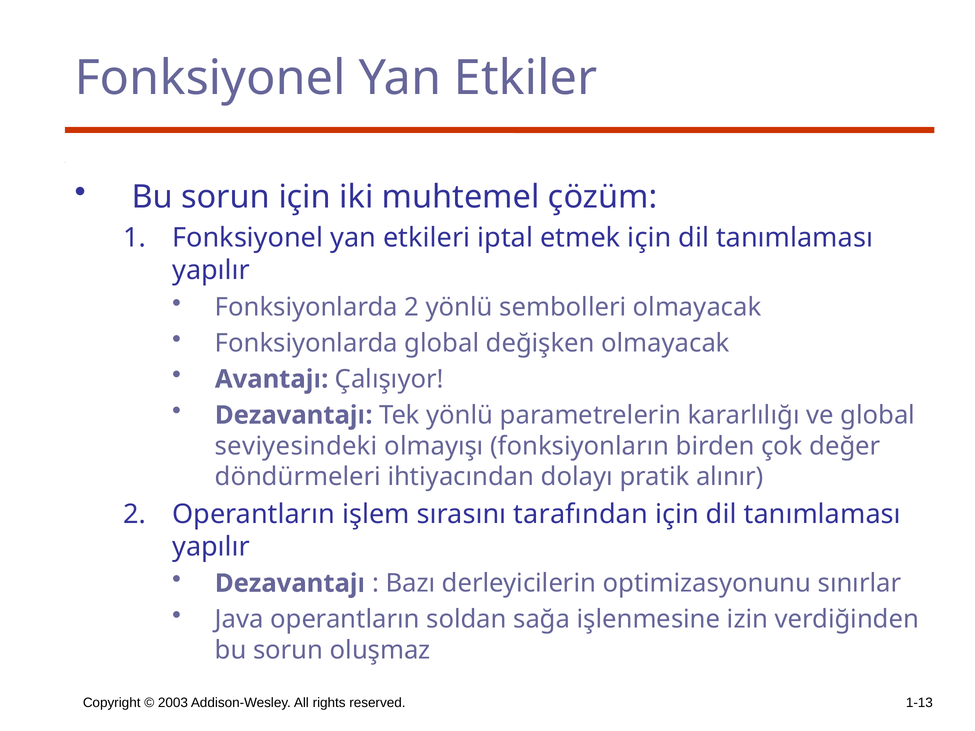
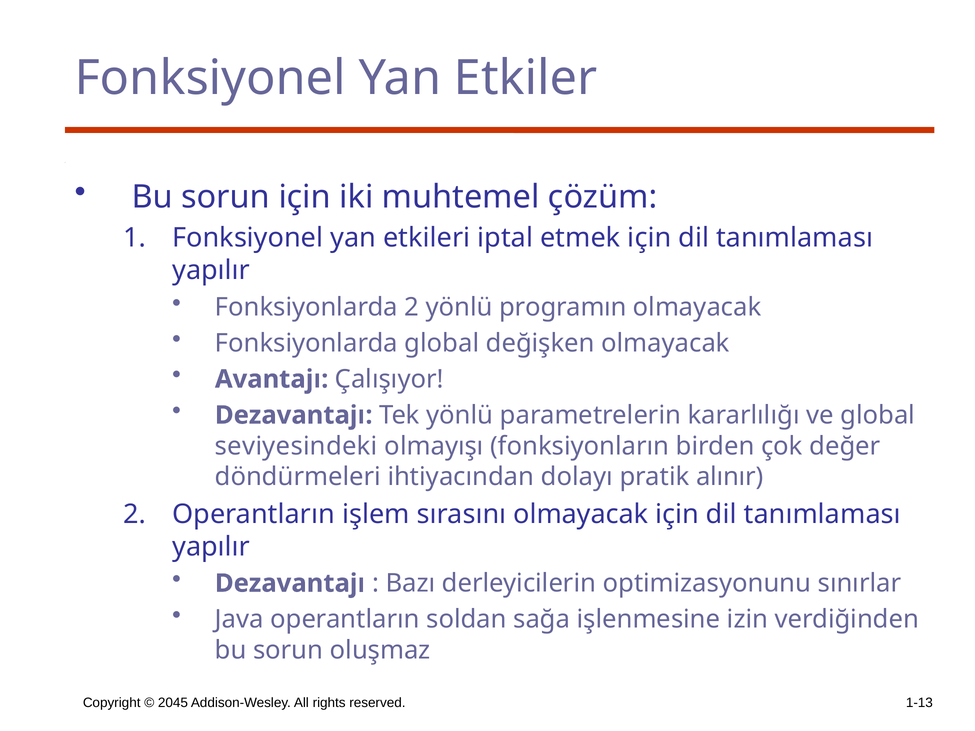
sembolleri: sembolleri -> programın (563, 307)
sırasını tarafından: tarafından -> olmayacak (581, 514)
2003: 2003 -> 2045 (173, 703)
